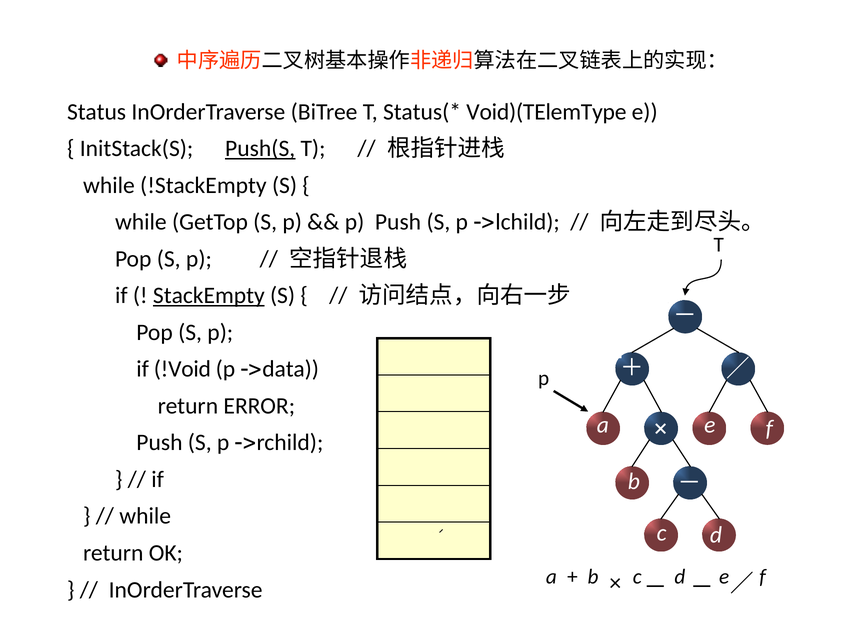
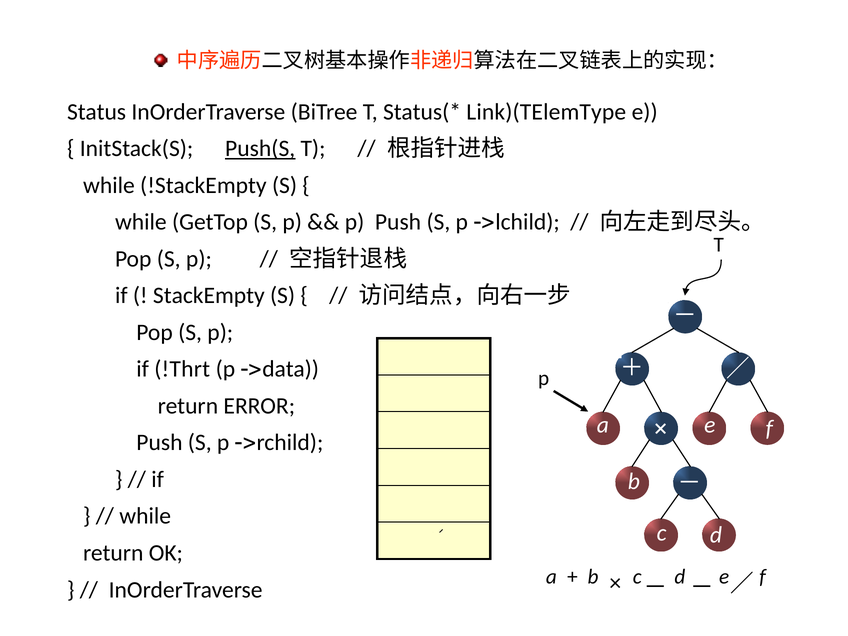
Void)(TElemType: Void)(TElemType -> Link)(TElemType (546, 112)
StackEmpty underline: present -> none (209, 296)
!Void: !Void -> !Thrt (182, 369)
